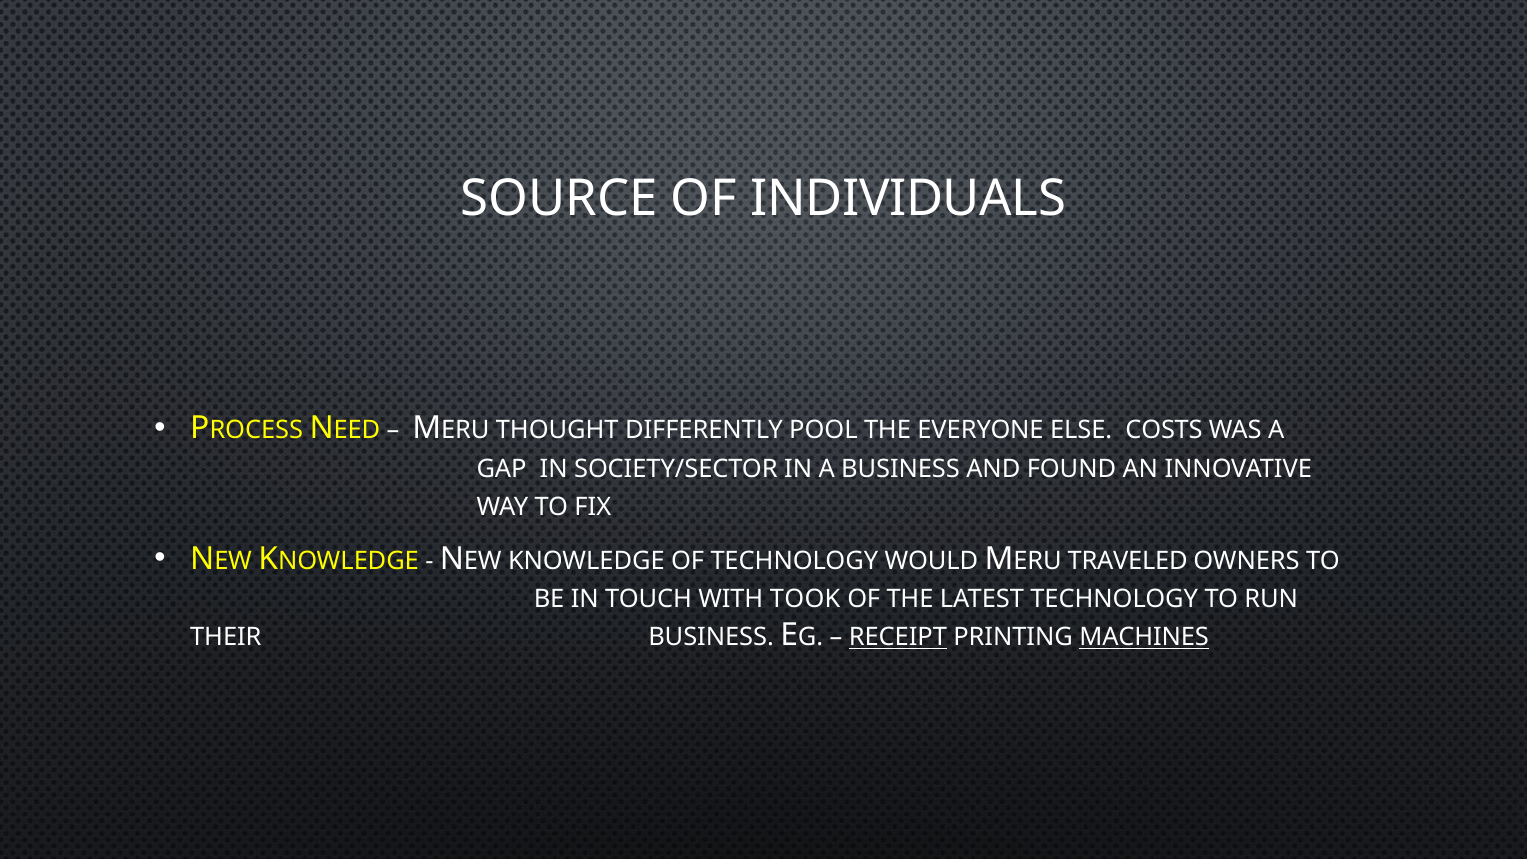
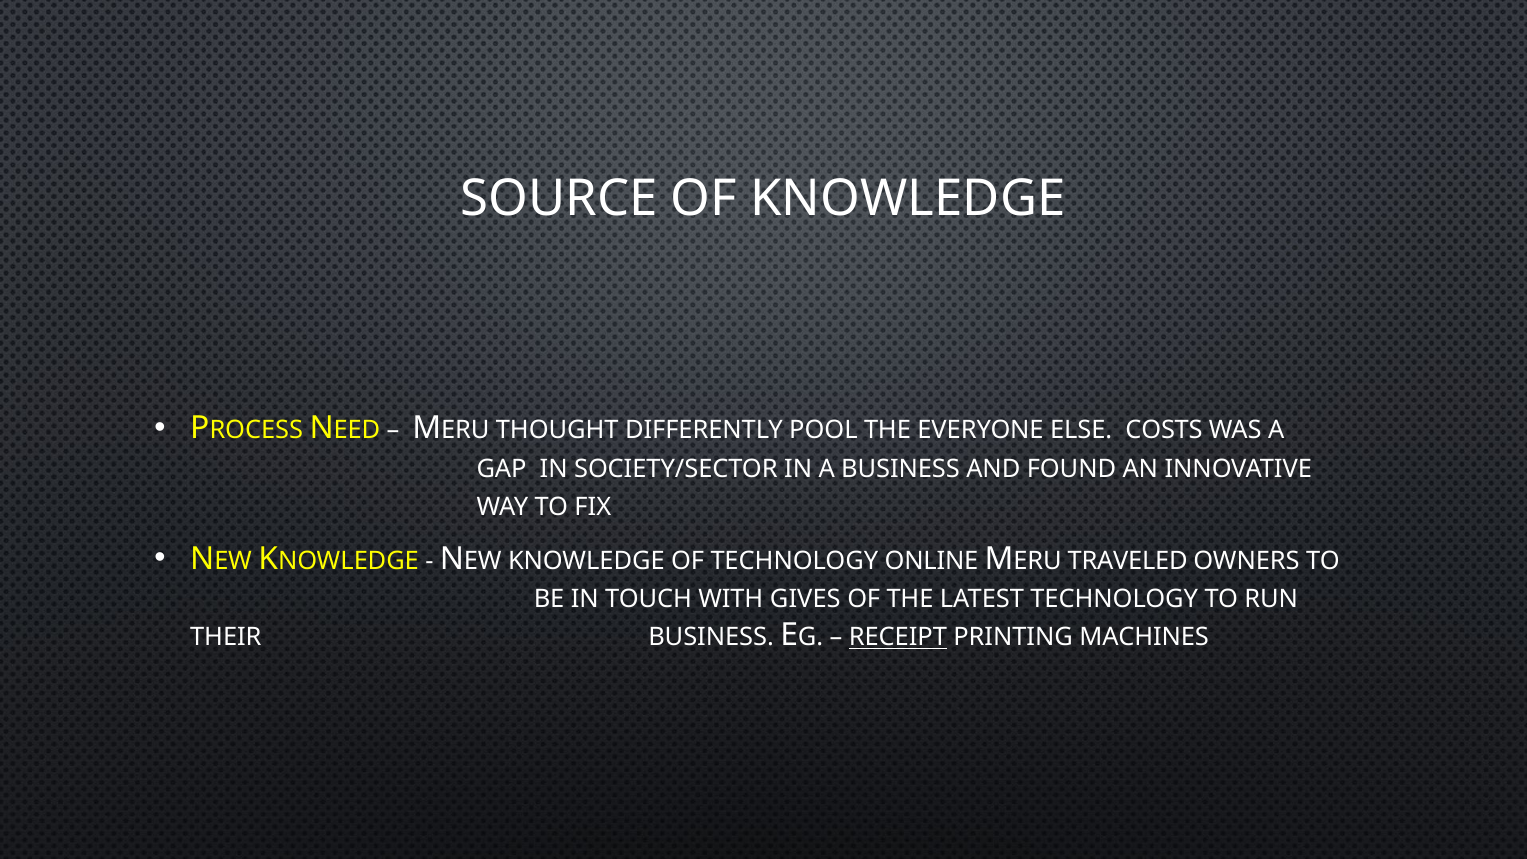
OF INDIVIDUALS: INDIVIDUALS -> KNOWLEDGE (908, 199)
WOULD: WOULD -> ONLINE (932, 561)
TOOK: TOOK -> GIVES (805, 599)
MACHINES underline: present -> none (1144, 637)
